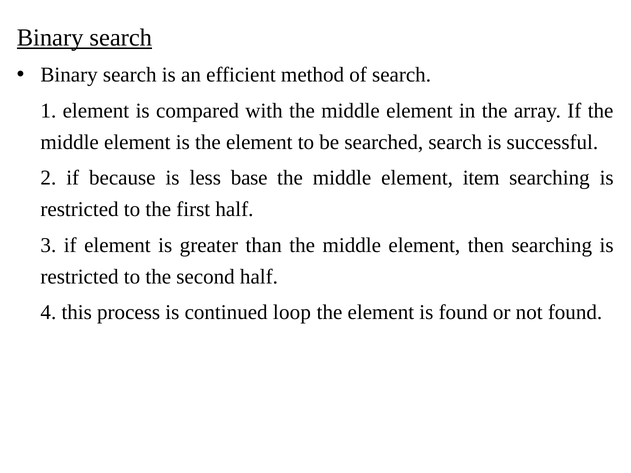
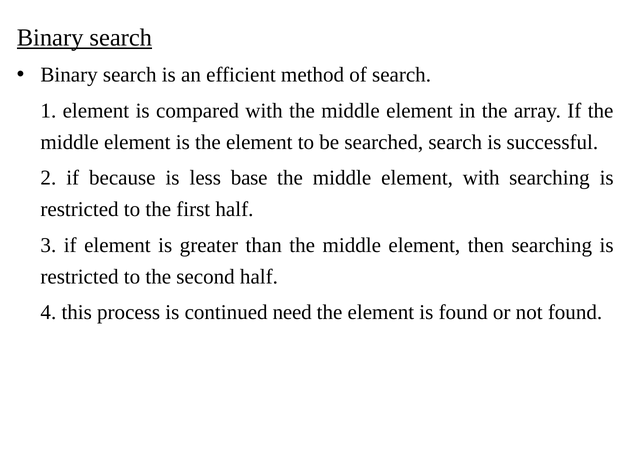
element item: item -> with (481, 178)
loop: loop -> need (292, 313)
